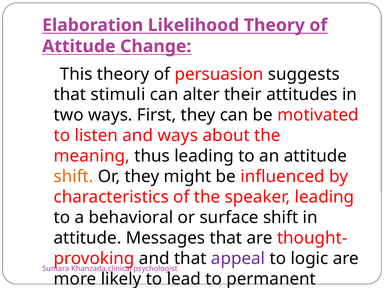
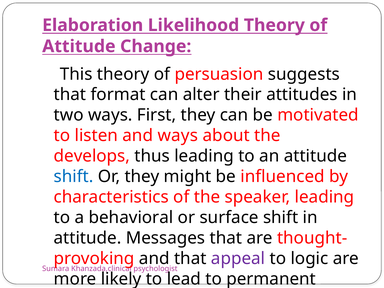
stimuli: stimuli -> format (118, 95)
meaning: meaning -> develops (92, 156)
shift colour: orange -> blue (74, 177)
